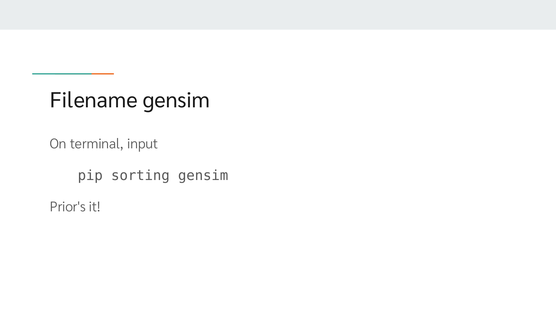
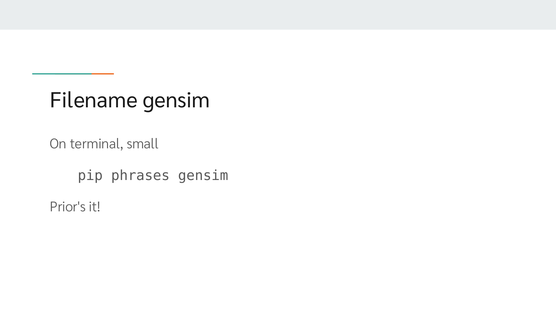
input: input -> small (143, 144)
sorting: sorting -> phrases (140, 175)
